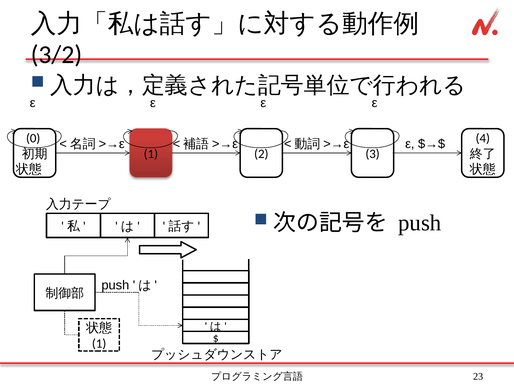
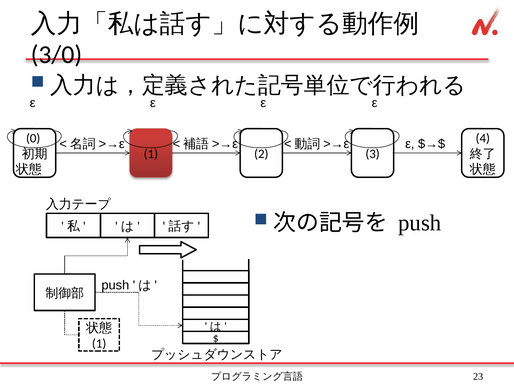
3/2: 3/2 -> 3/0 (57, 55)
